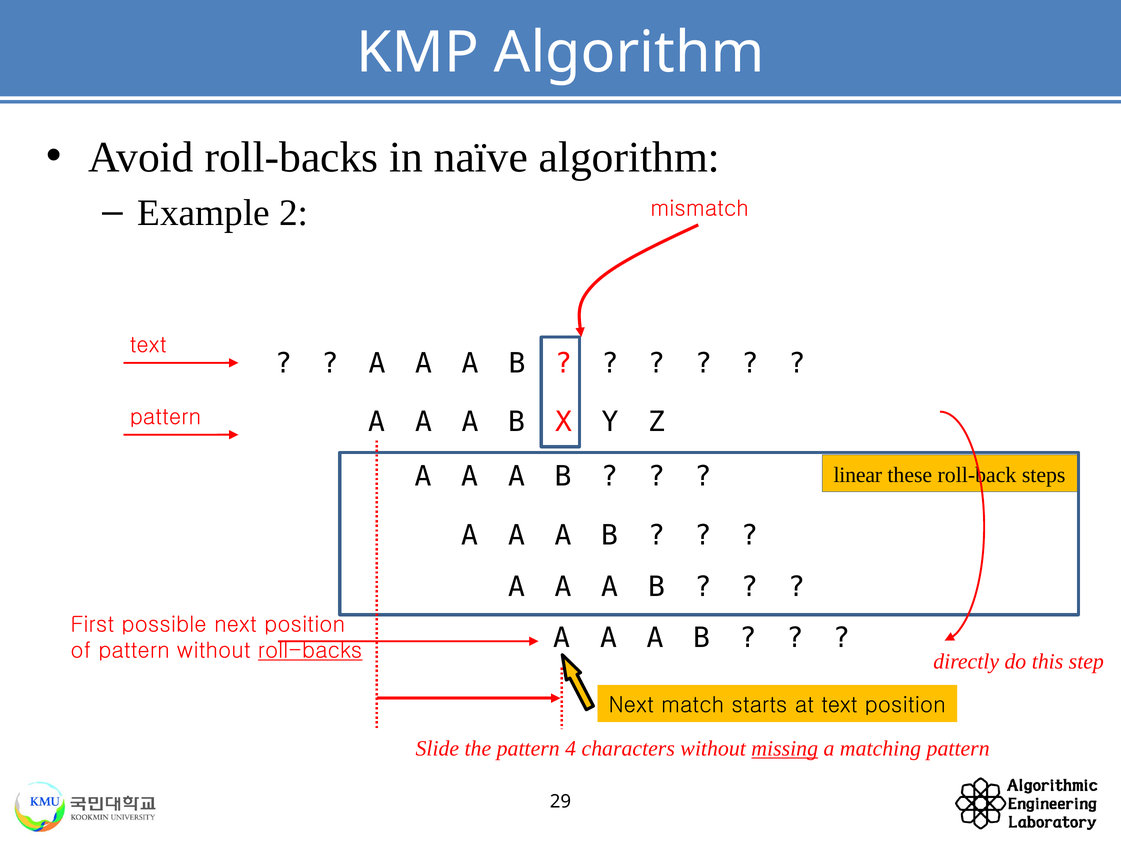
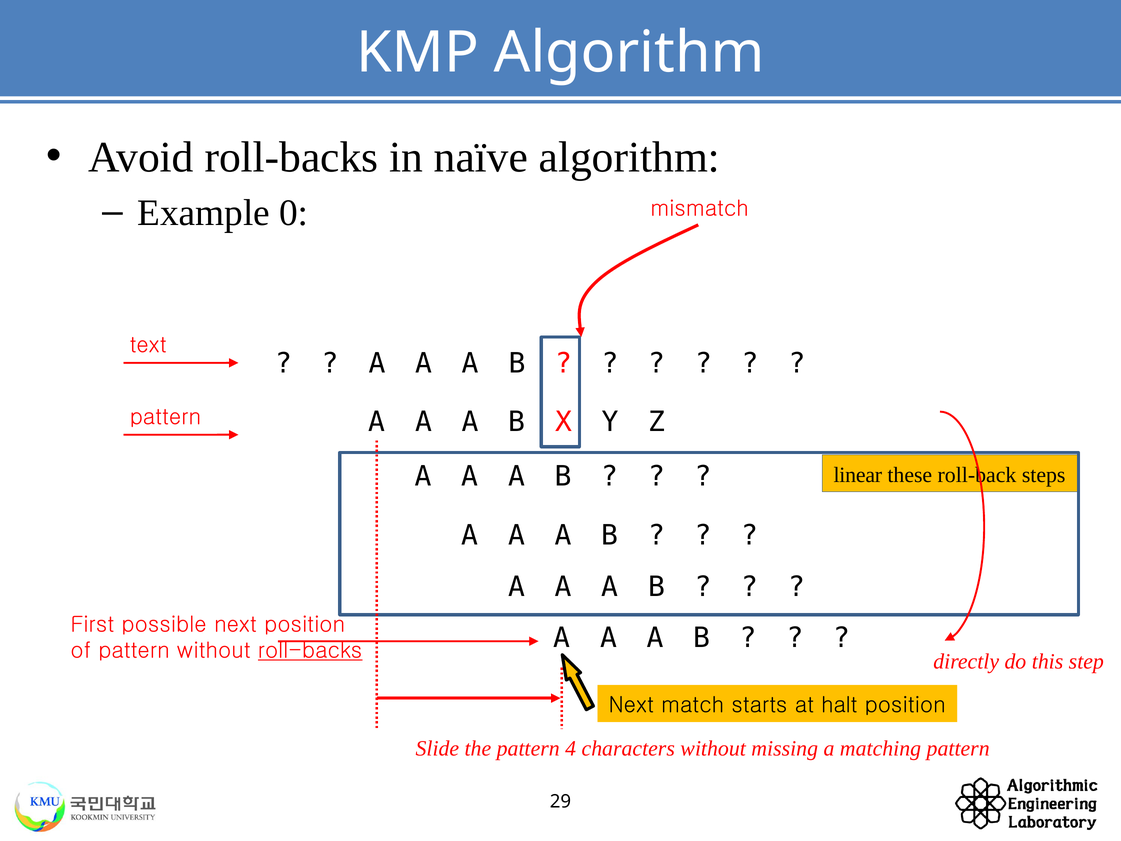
2: 2 -> 0 (294, 213)
at text: text -> halt (839, 705)
missing underline: present -> none (785, 748)
